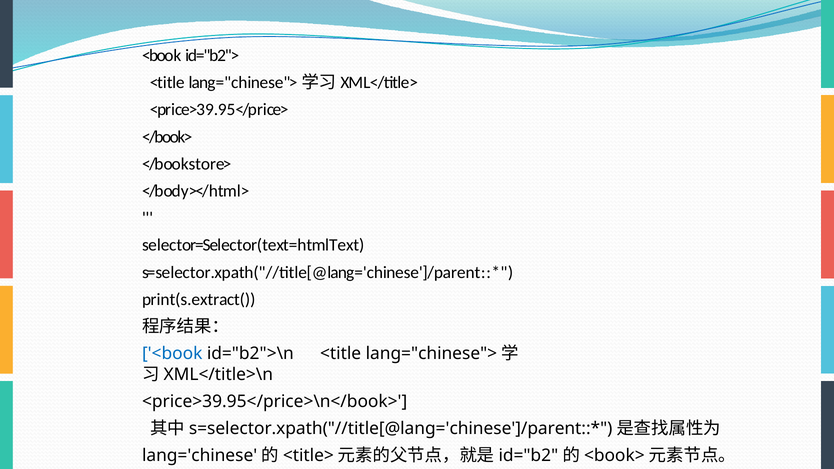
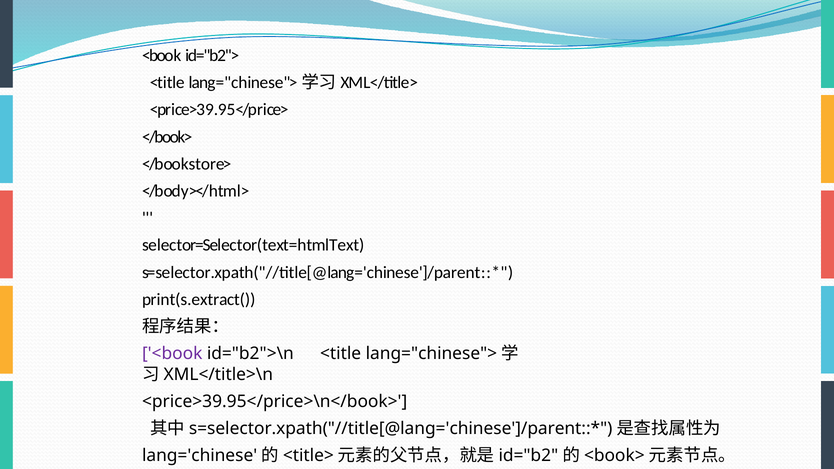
<book colour: blue -> purple (172, 354)
